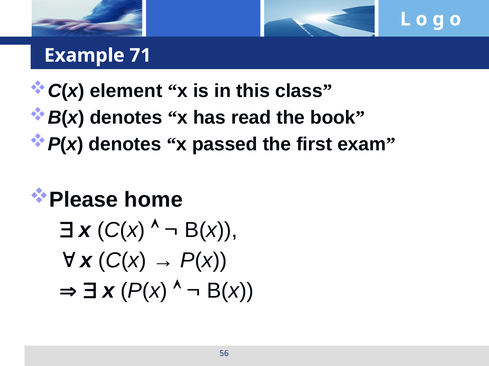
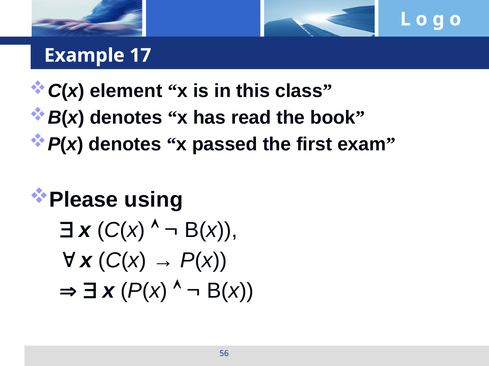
71: 71 -> 17 (140, 56)
home: home -> using (154, 200)
